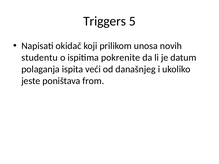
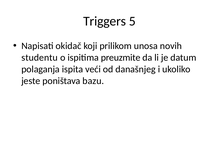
pokrenite: pokrenite -> preuzmite (121, 58)
from: from -> bazu (93, 81)
